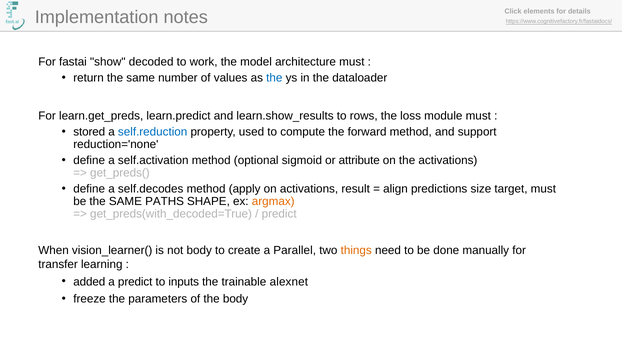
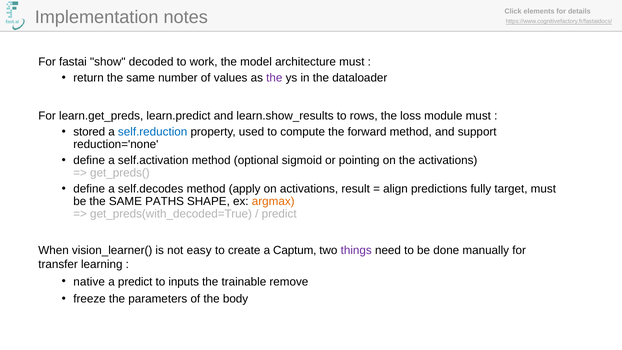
the colour: blue -> purple (274, 78)
attribute: attribute -> pointing (359, 160)
size: size -> fully (481, 189)
not body: body -> easy (199, 250)
Parallel: Parallel -> Captum (295, 250)
things colour: orange -> purple (356, 250)
added: added -> native (89, 282)
alexnet: alexnet -> remove (289, 282)
